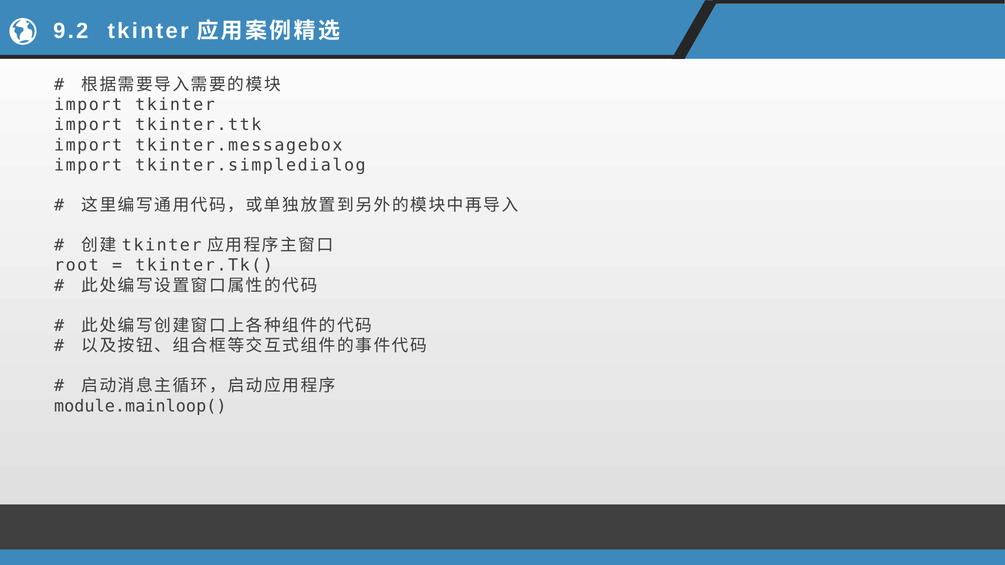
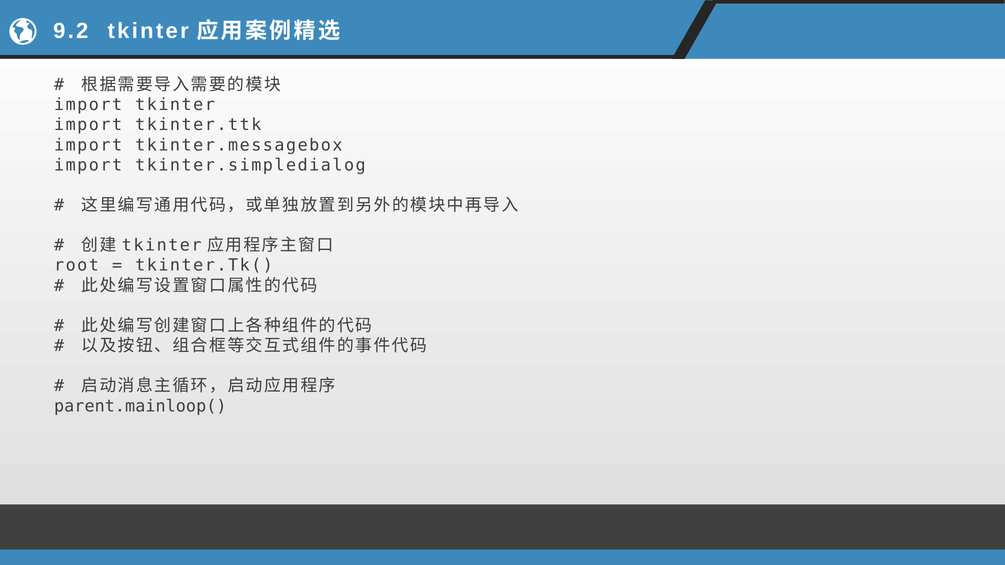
module.mainloop(: module.mainloop( -> parent.mainloop( (140, 406)
